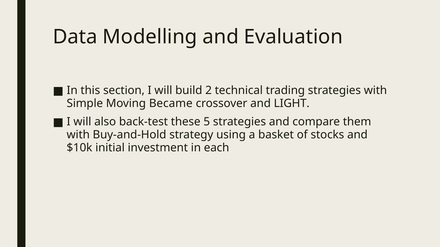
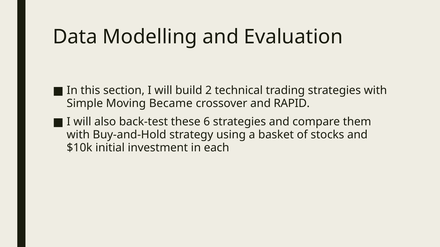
LIGHT: LIGHT -> RAPID (292, 104)
5: 5 -> 6 (207, 122)
